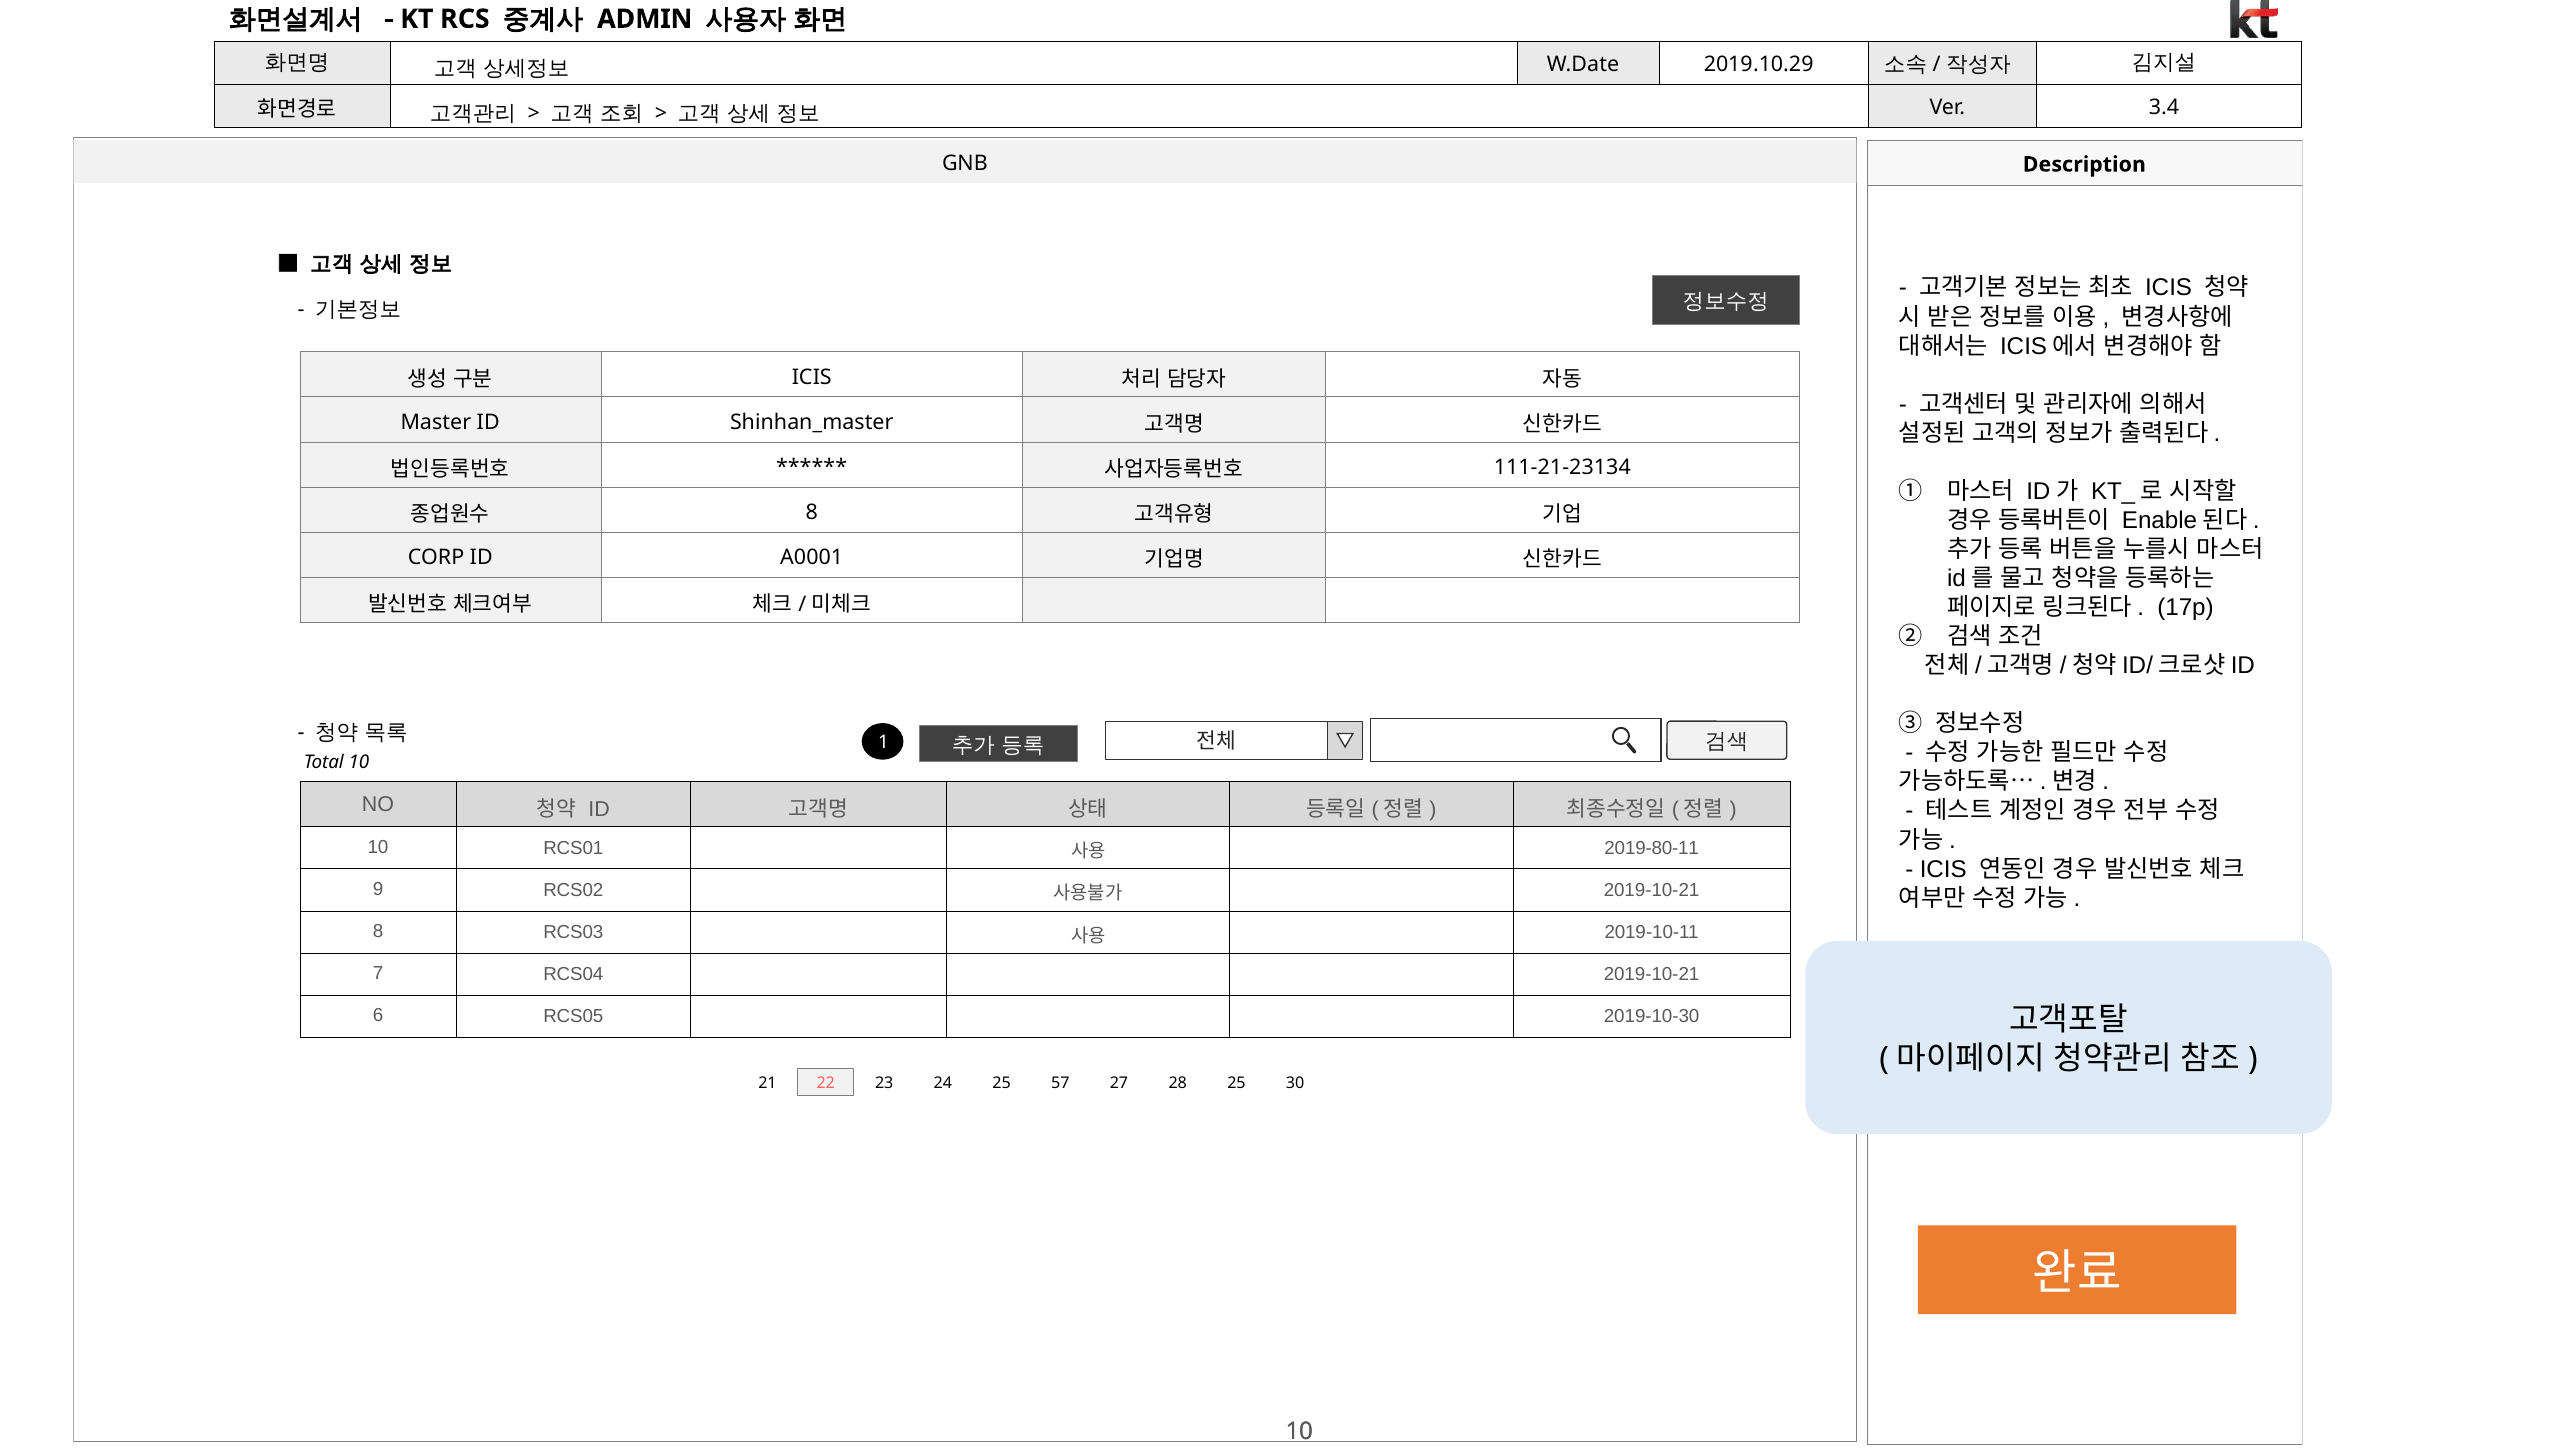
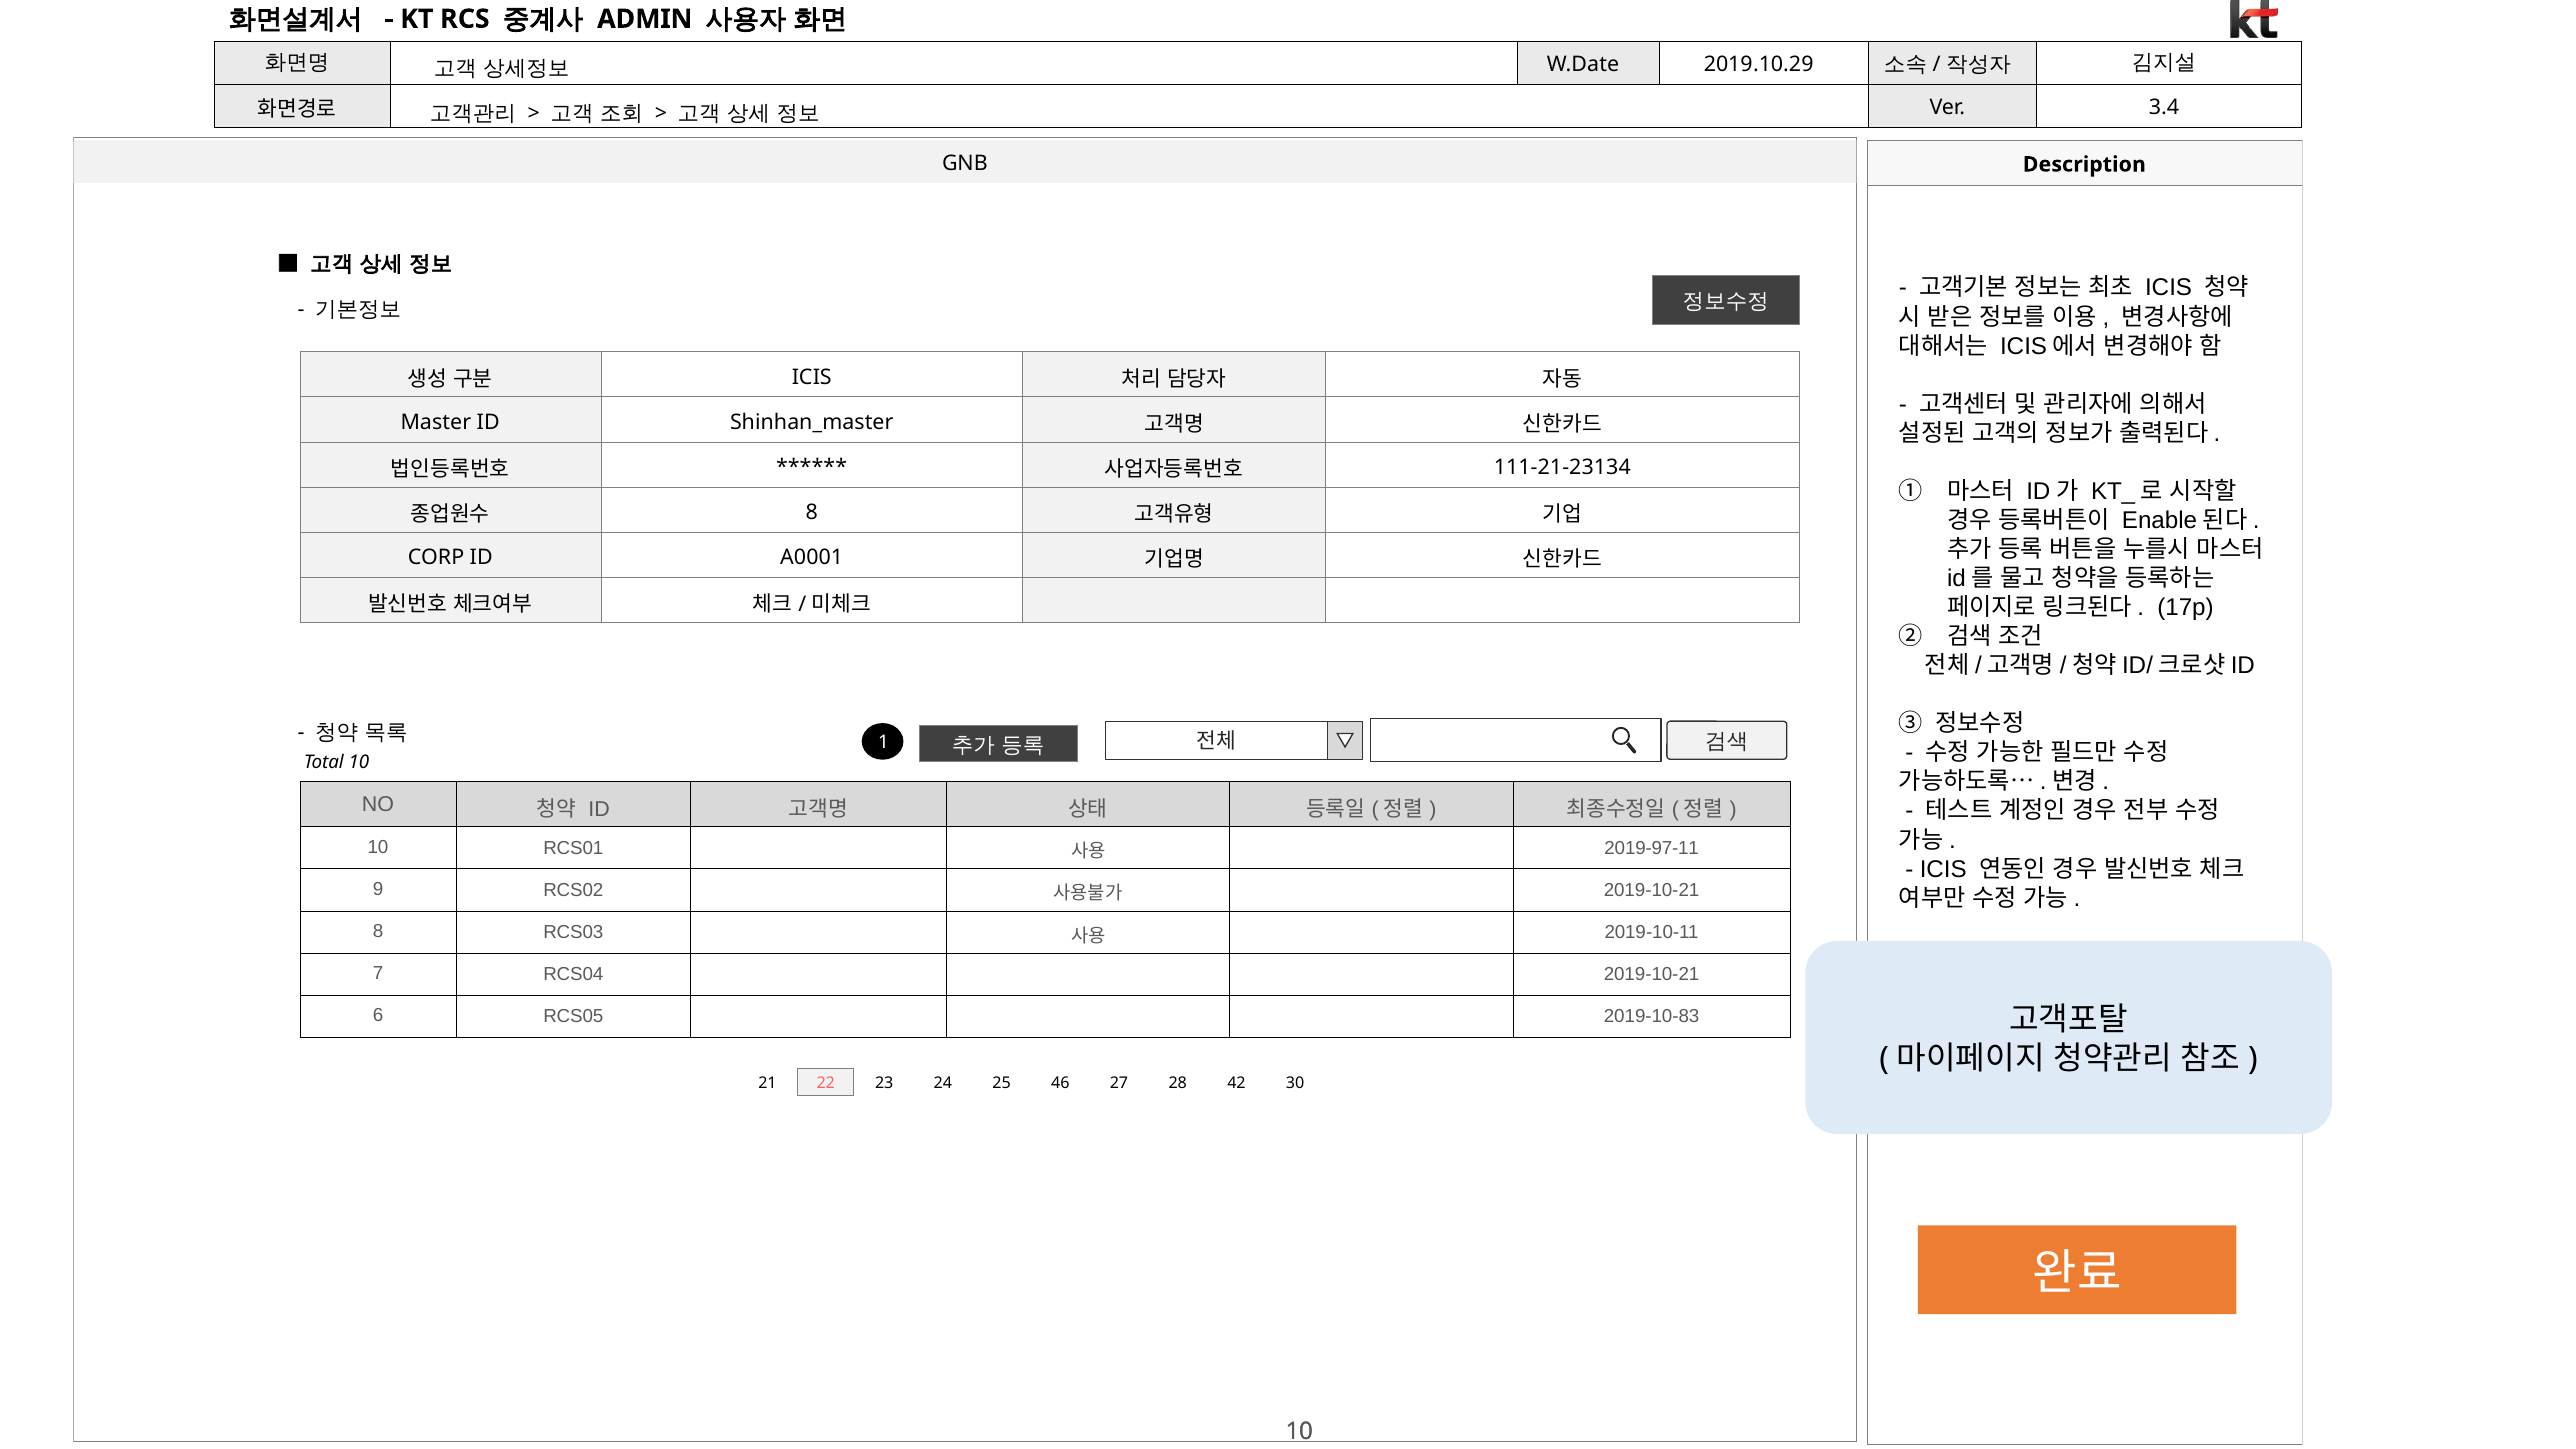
2019-80-11: 2019-80-11 -> 2019-97-11 (1652, 848)
2019-10-30: 2019-10-30 -> 2019-10-83 (1652, 1017)
57: 57 -> 46 (1060, 1083)
28 25: 25 -> 42 (1237, 1083)
